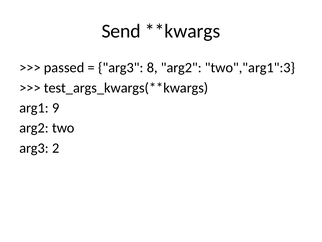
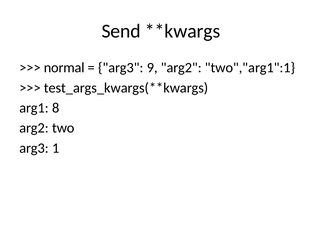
passed: passed -> normal (64, 68)
8: 8 -> 9 (152, 68)
two","arg1":3: two","arg1":3 -> two","arg1":1 (250, 68)
9: 9 -> 8 (56, 108)
2: 2 -> 1 (56, 148)
